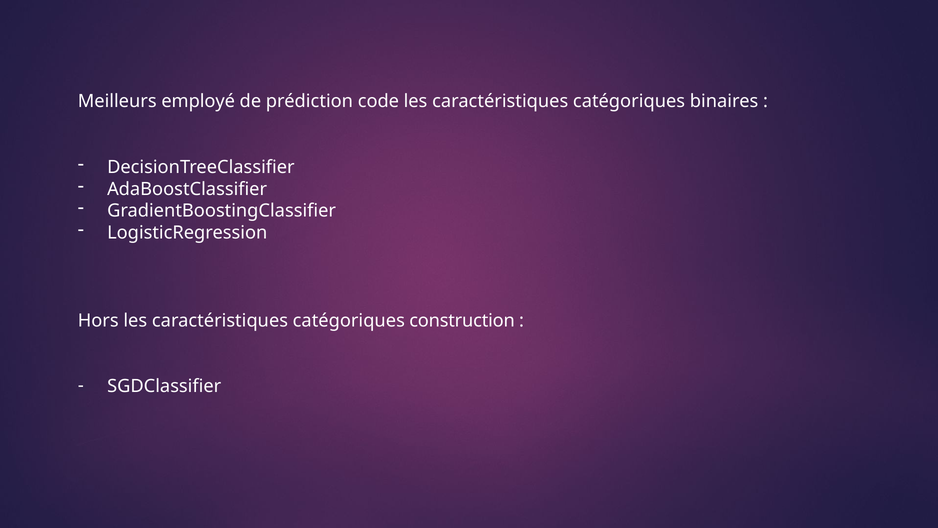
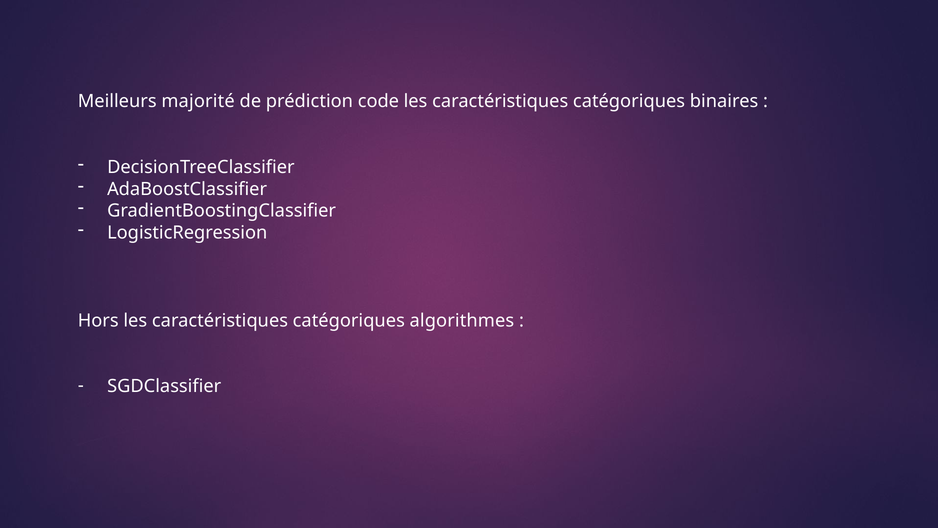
employé: employé -> majorité (198, 101)
construction: construction -> algorithmes (462, 320)
